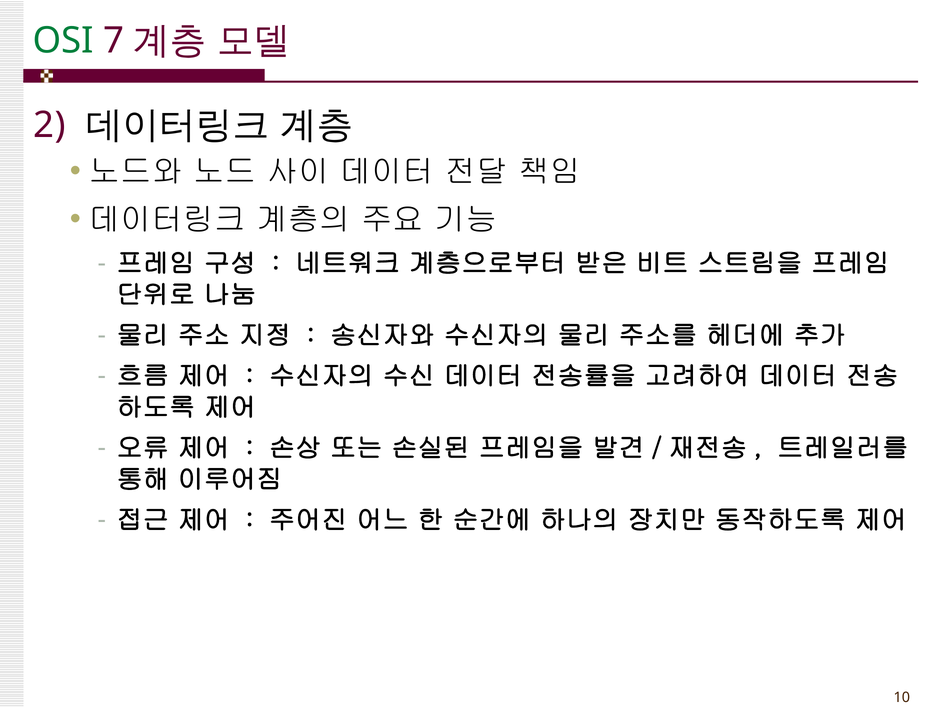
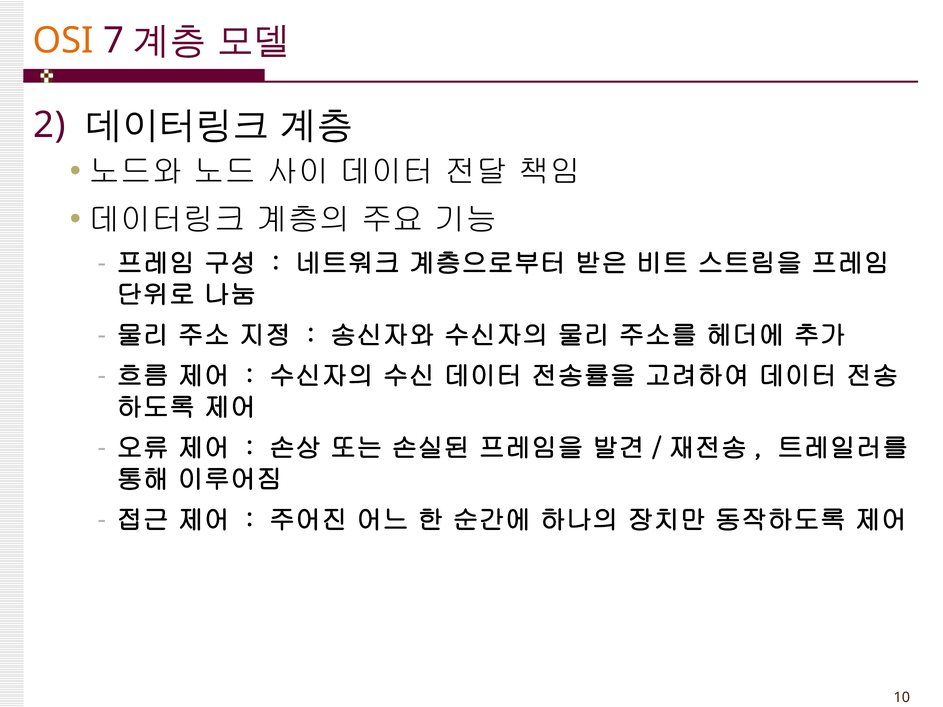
OSI colour: green -> orange (63, 41)
